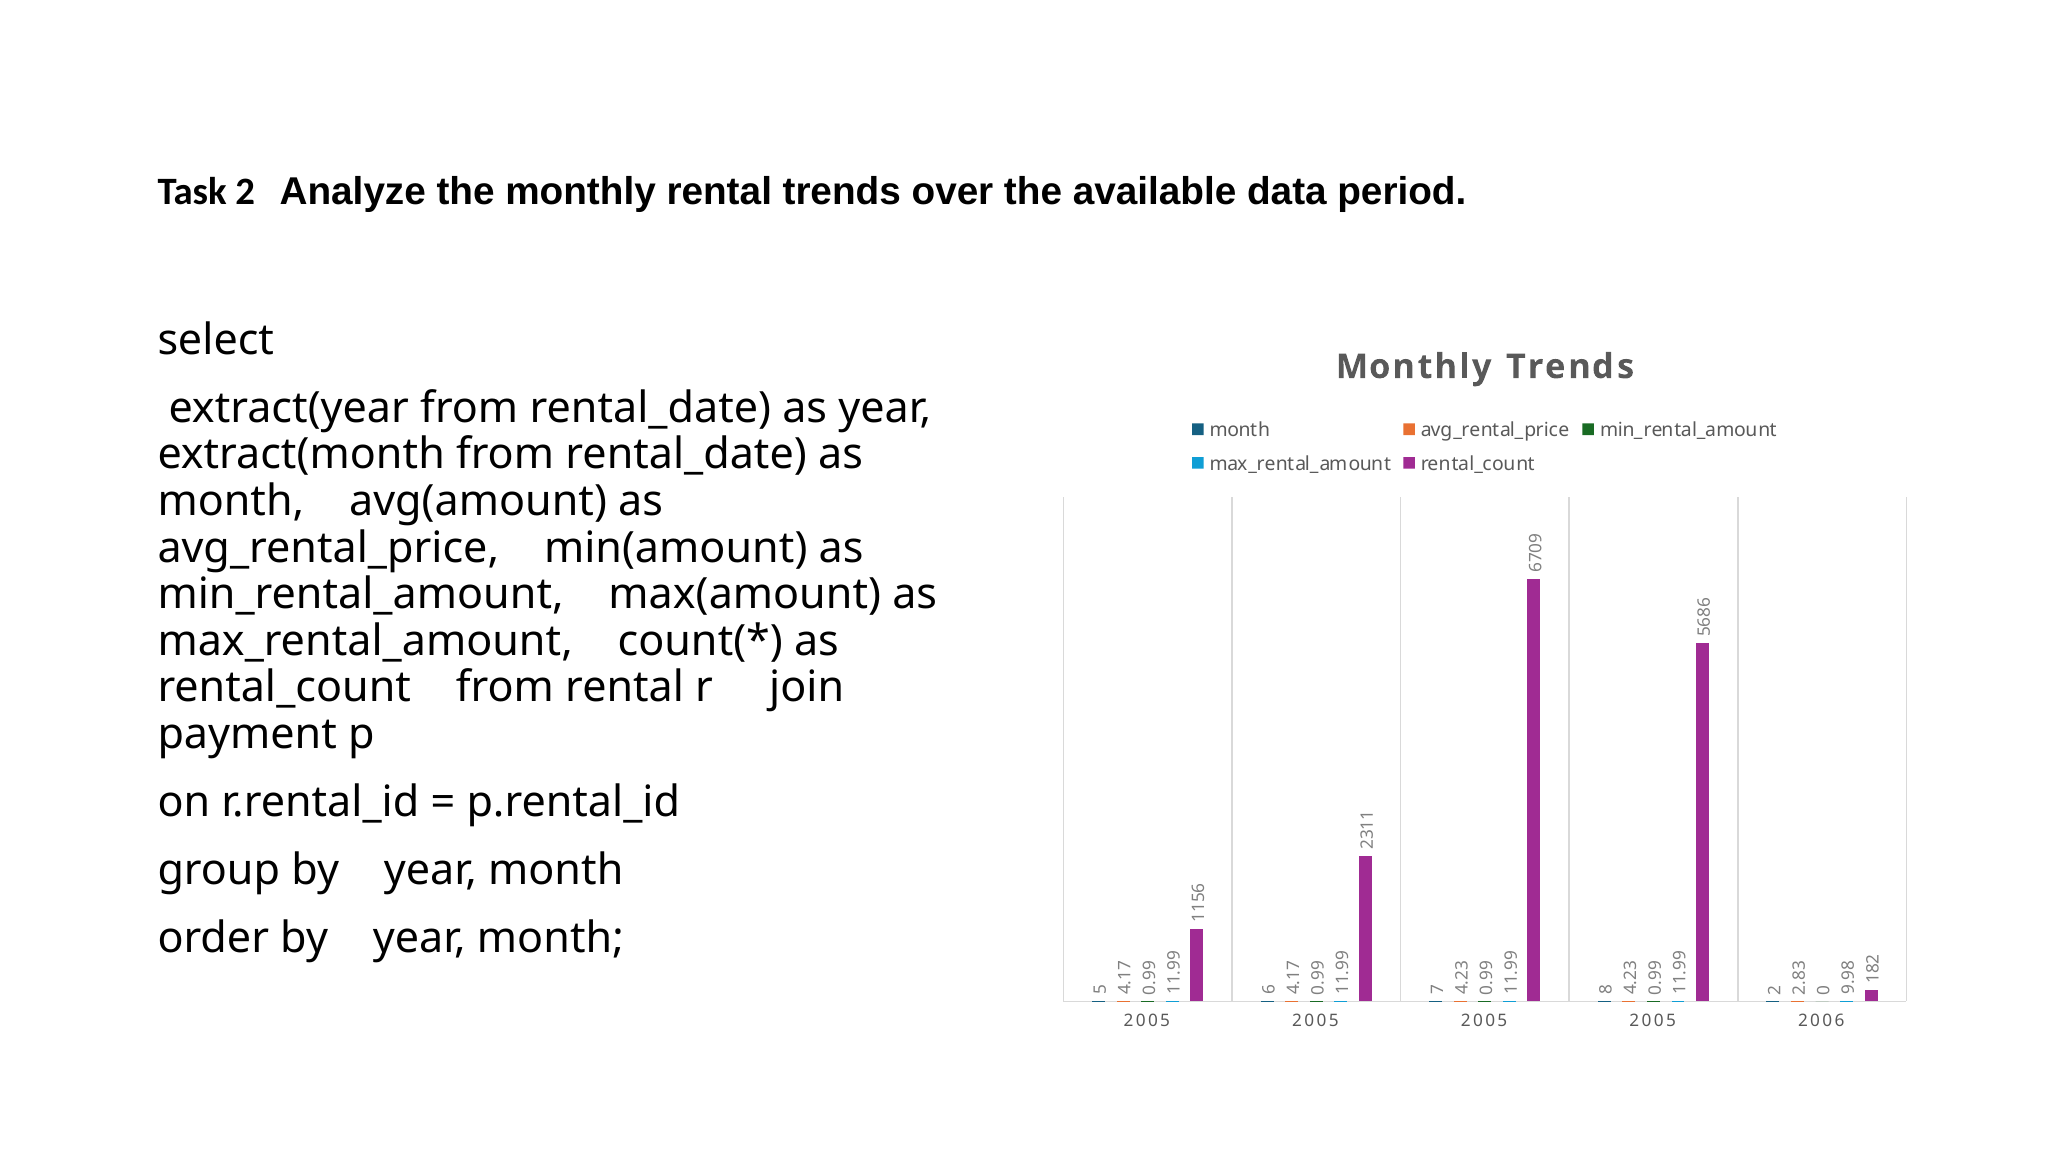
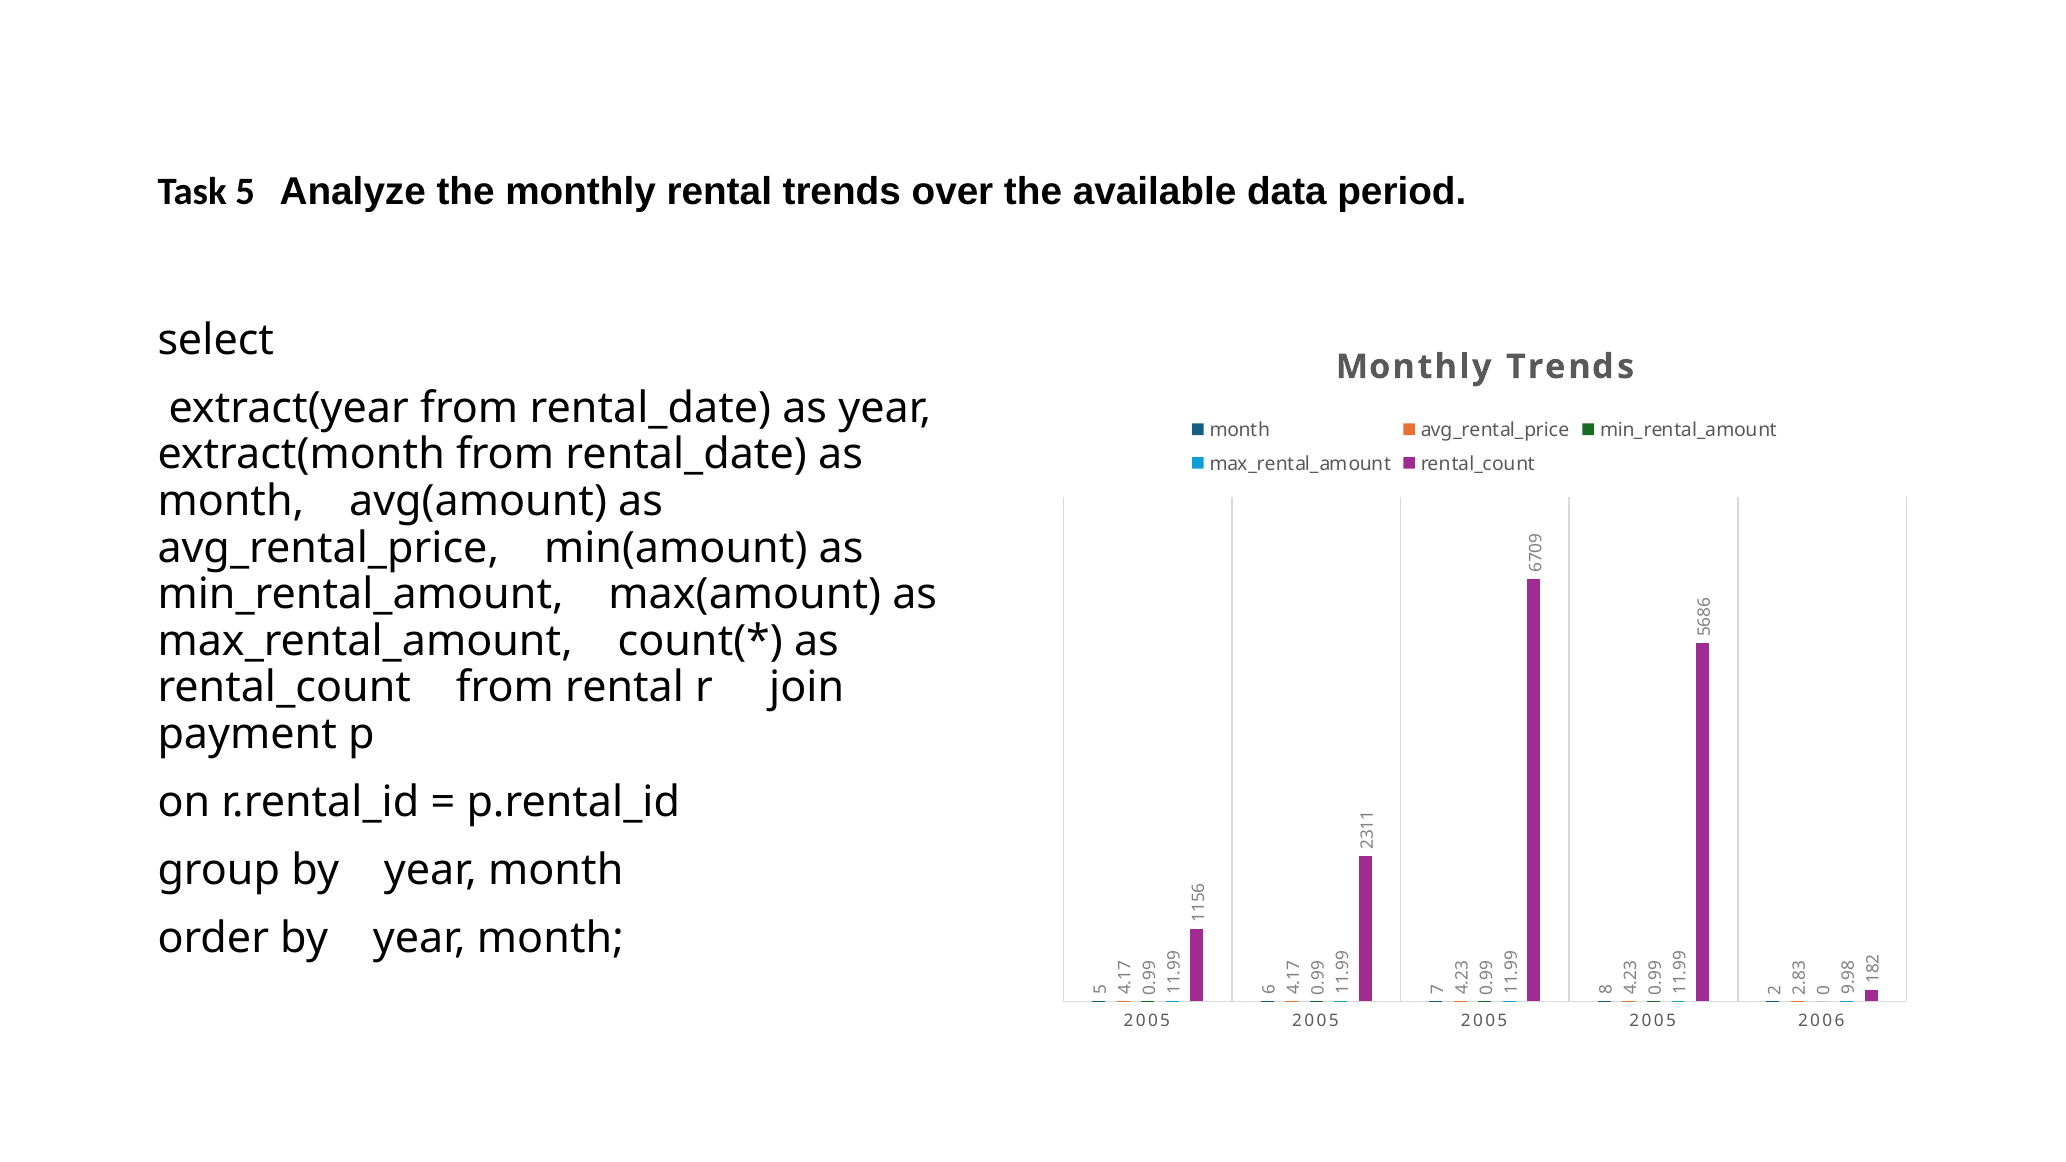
Task 2: 2 -> 5 (245, 192)
